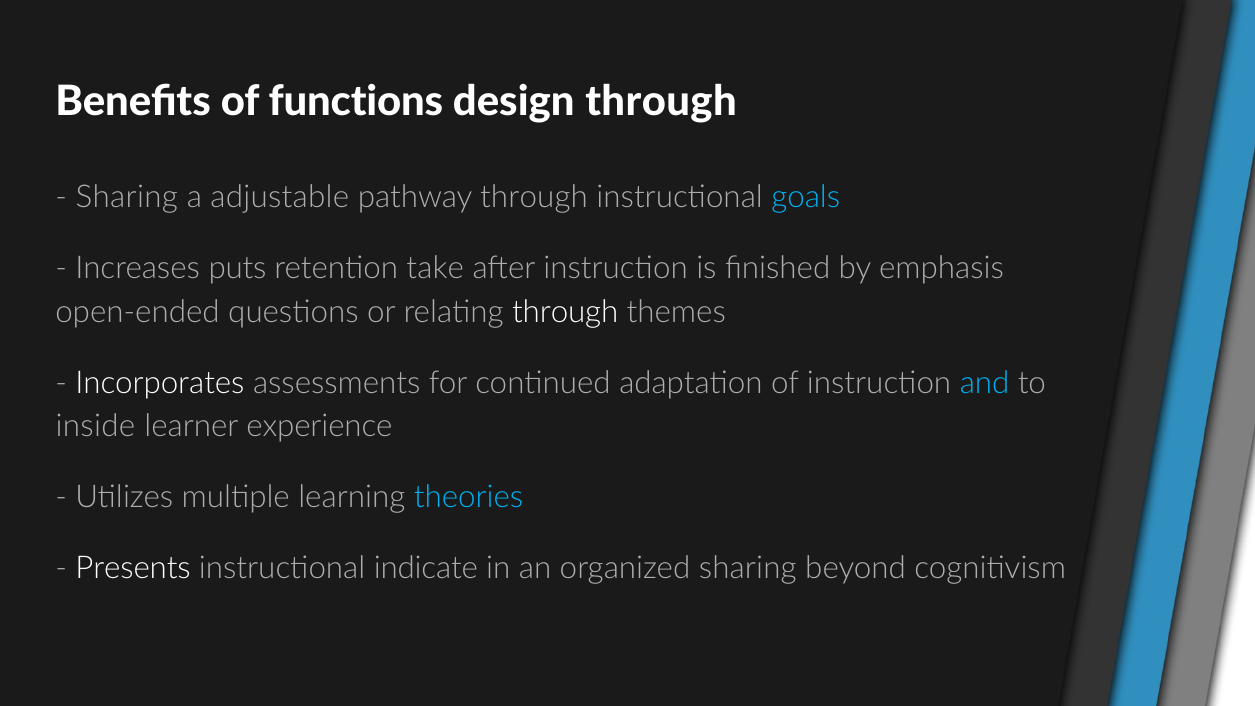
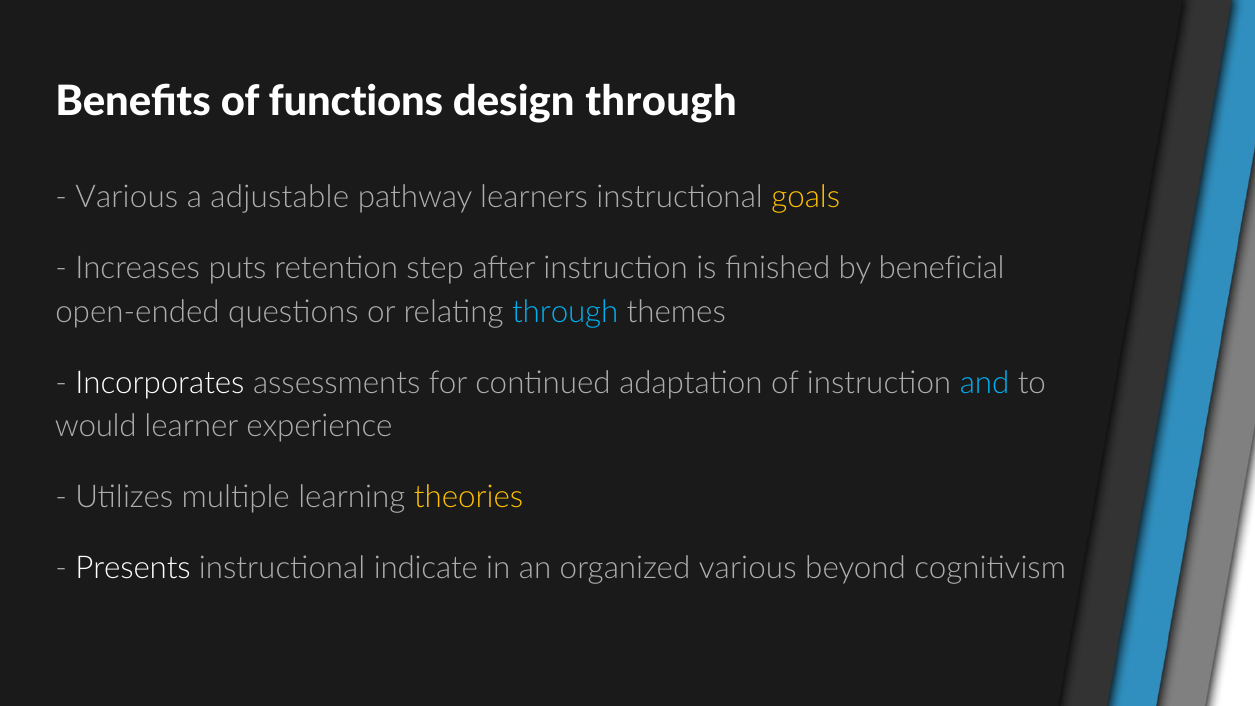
Sharing: Sharing -> Various (127, 197)
pathway through: through -> learners (534, 197)
goals colour: light blue -> yellow (806, 197)
take: take -> step (435, 269)
emphasis: emphasis -> beneficial (942, 269)
through colour: white -> light blue (565, 312)
inside: inside -> would (96, 426)
theories colour: light blue -> yellow (469, 497)
organized sharing: sharing -> various (748, 569)
